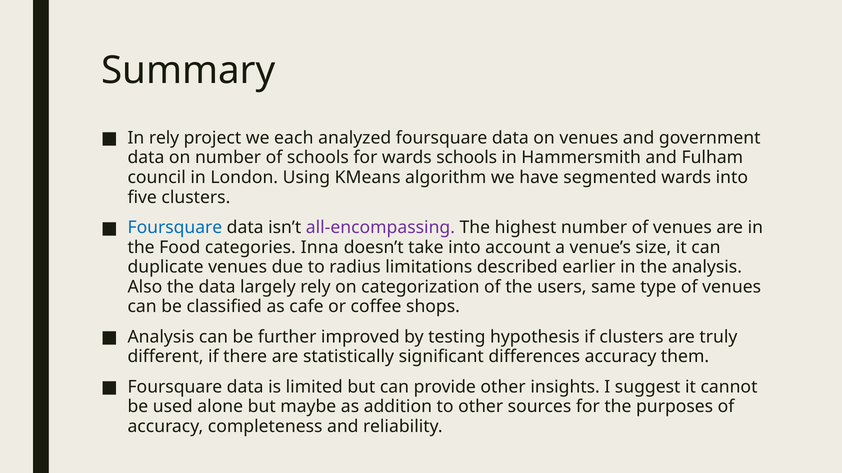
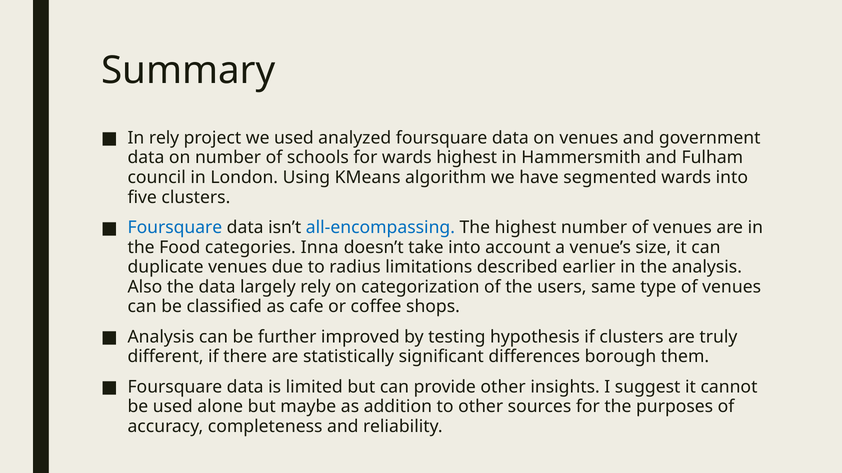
we each: each -> used (294, 138)
wards schools: schools -> highest (467, 158)
all-encompassing colour: purple -> blue (380, 228)
differences accuracy: accuracy -> borough (621, 357)
